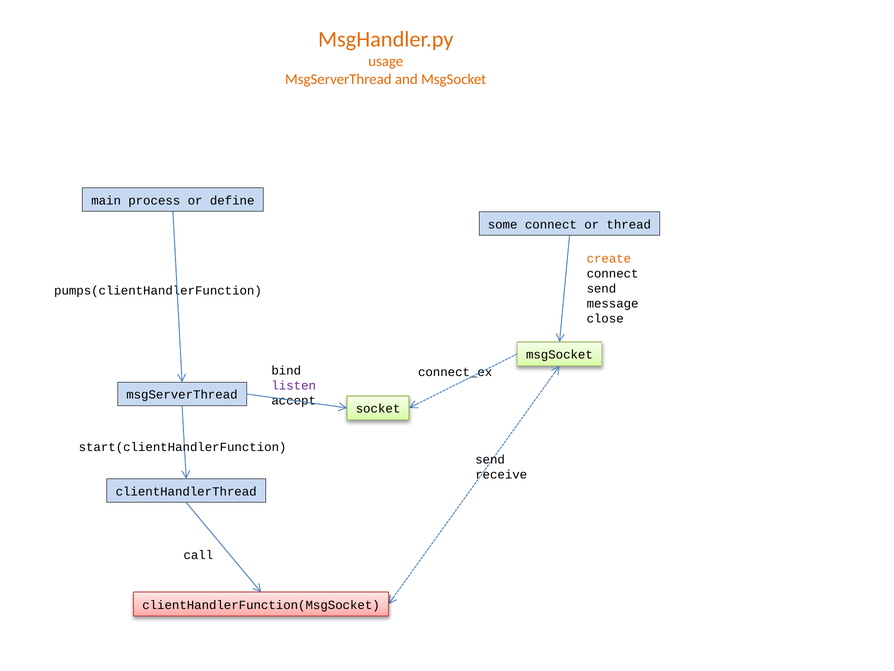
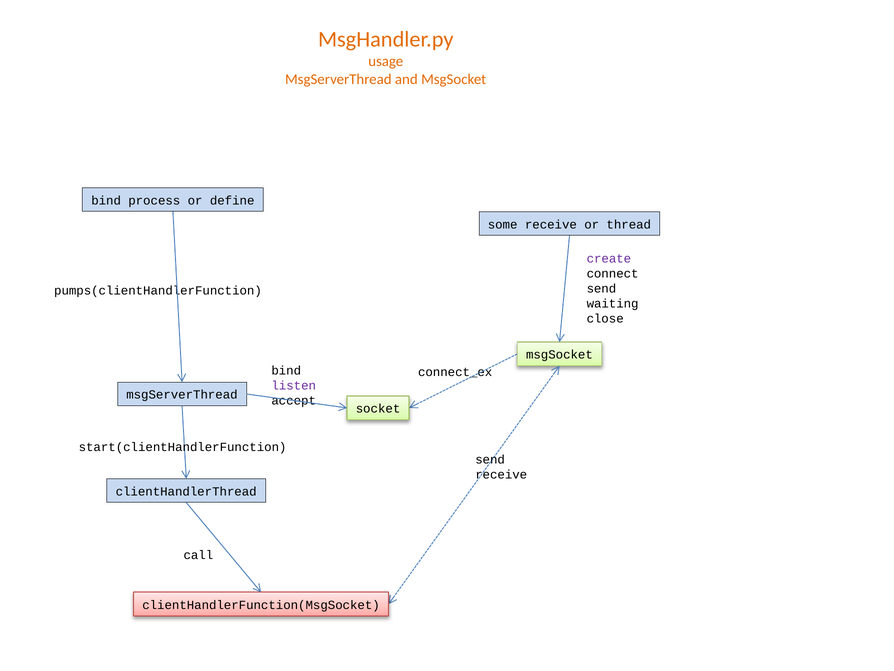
main: main -> bind (106, 200)
some connect: connect -> receive (551, 224)
create colour: orange -> purple (609, 258)
message: message -> waiting (613, 303)
